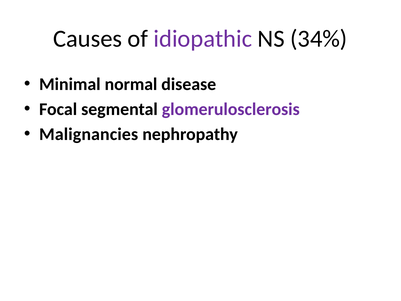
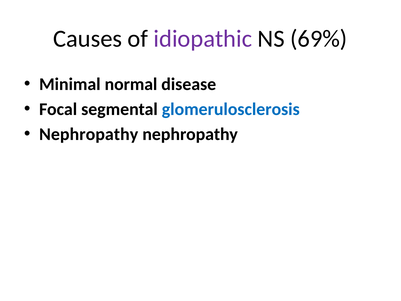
34%: 34% -> 69% (319, 39)
glomerulosclerosis colour: purple -> blue (231, 109)
Malignancies: Malignancies -> Nephropathy (89, 134)
